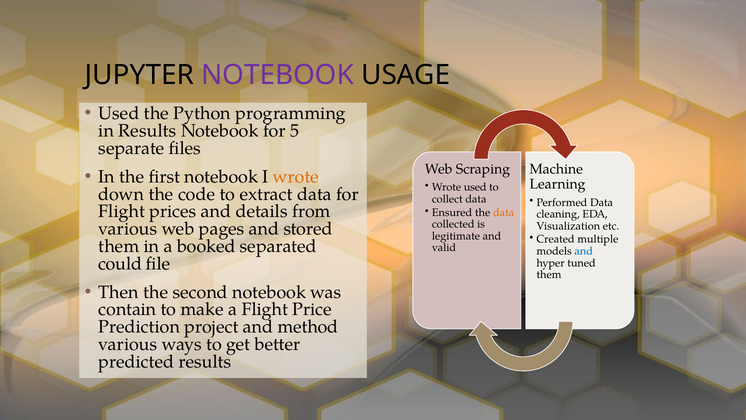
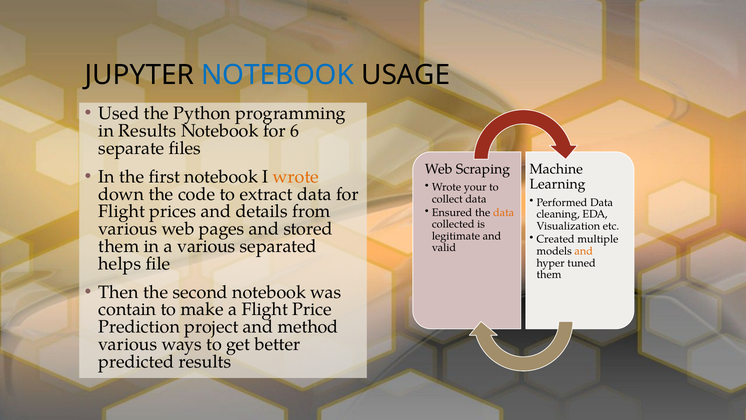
NOTEBOOK colour: purple -> blue (278, 75)
5: 5 -> 6 (295, 131)
Wrote used: used -> your (475, 187)
a booked: booked -> various (206, 246)
and colour: blue -> orange (584, 251)
could: could -> helps (120, 263)
